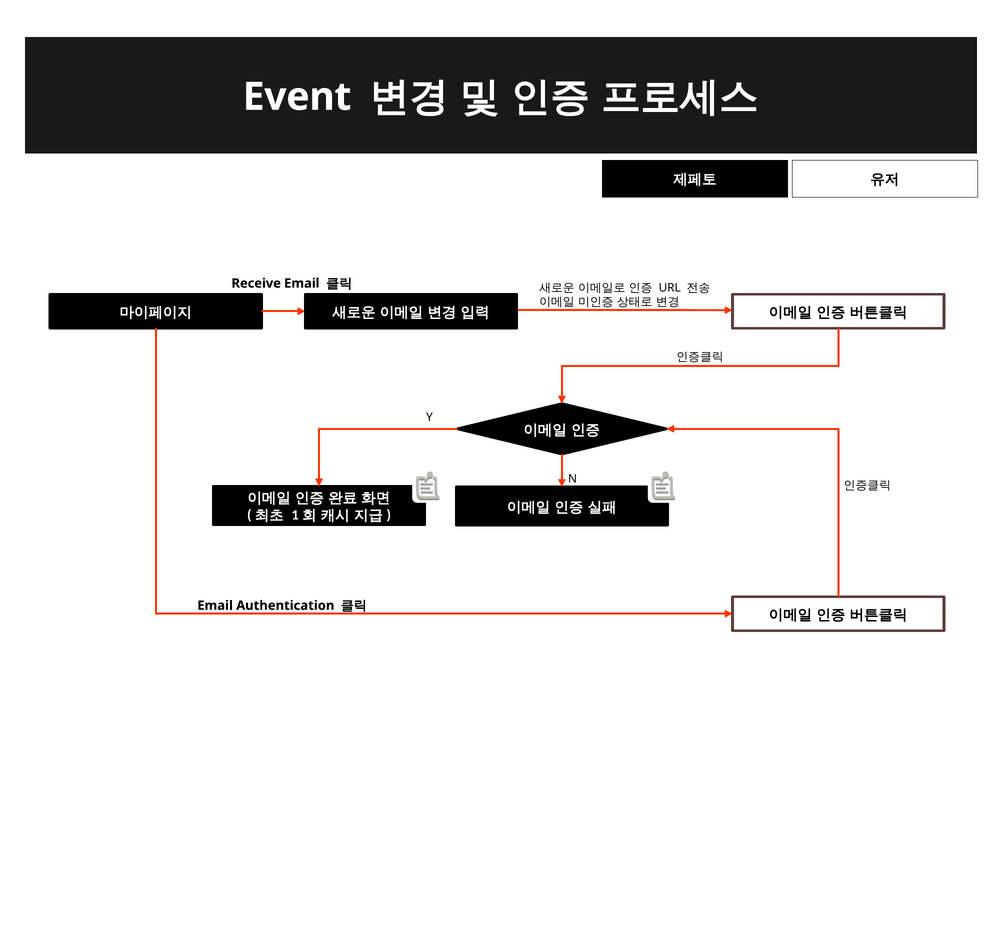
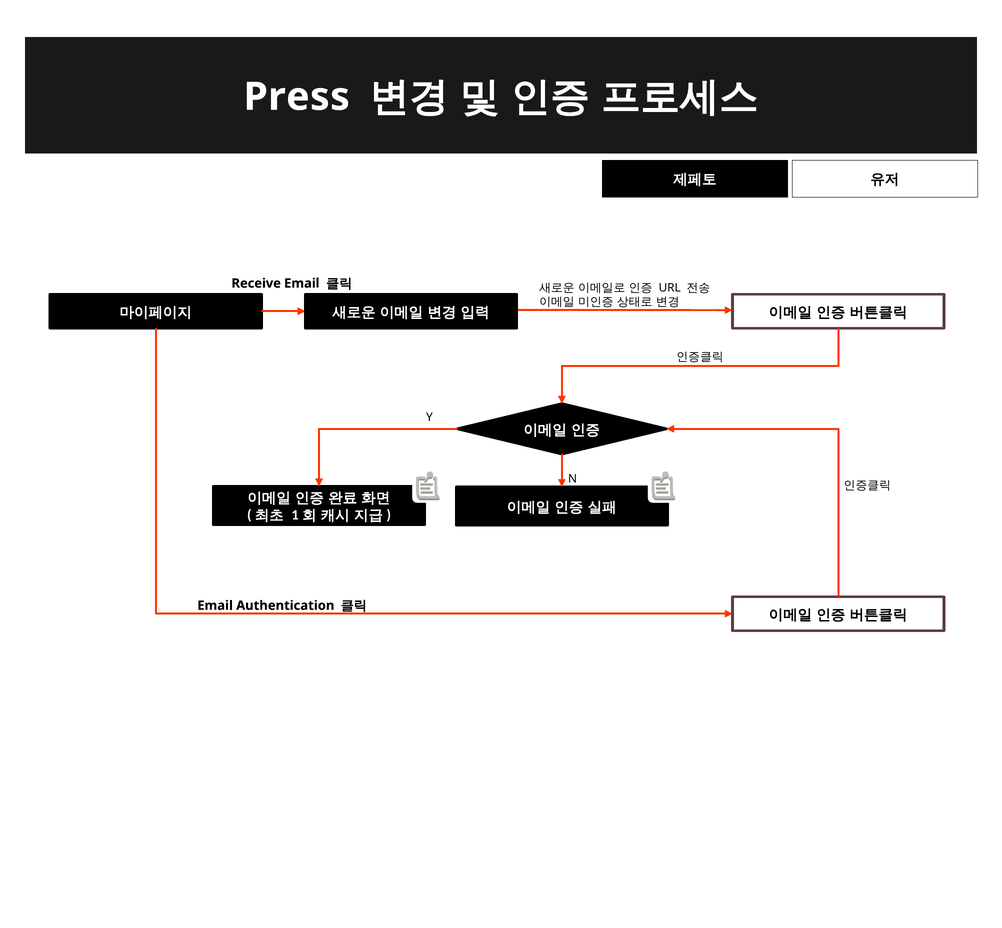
Event: Event -> Press (297, 97)
